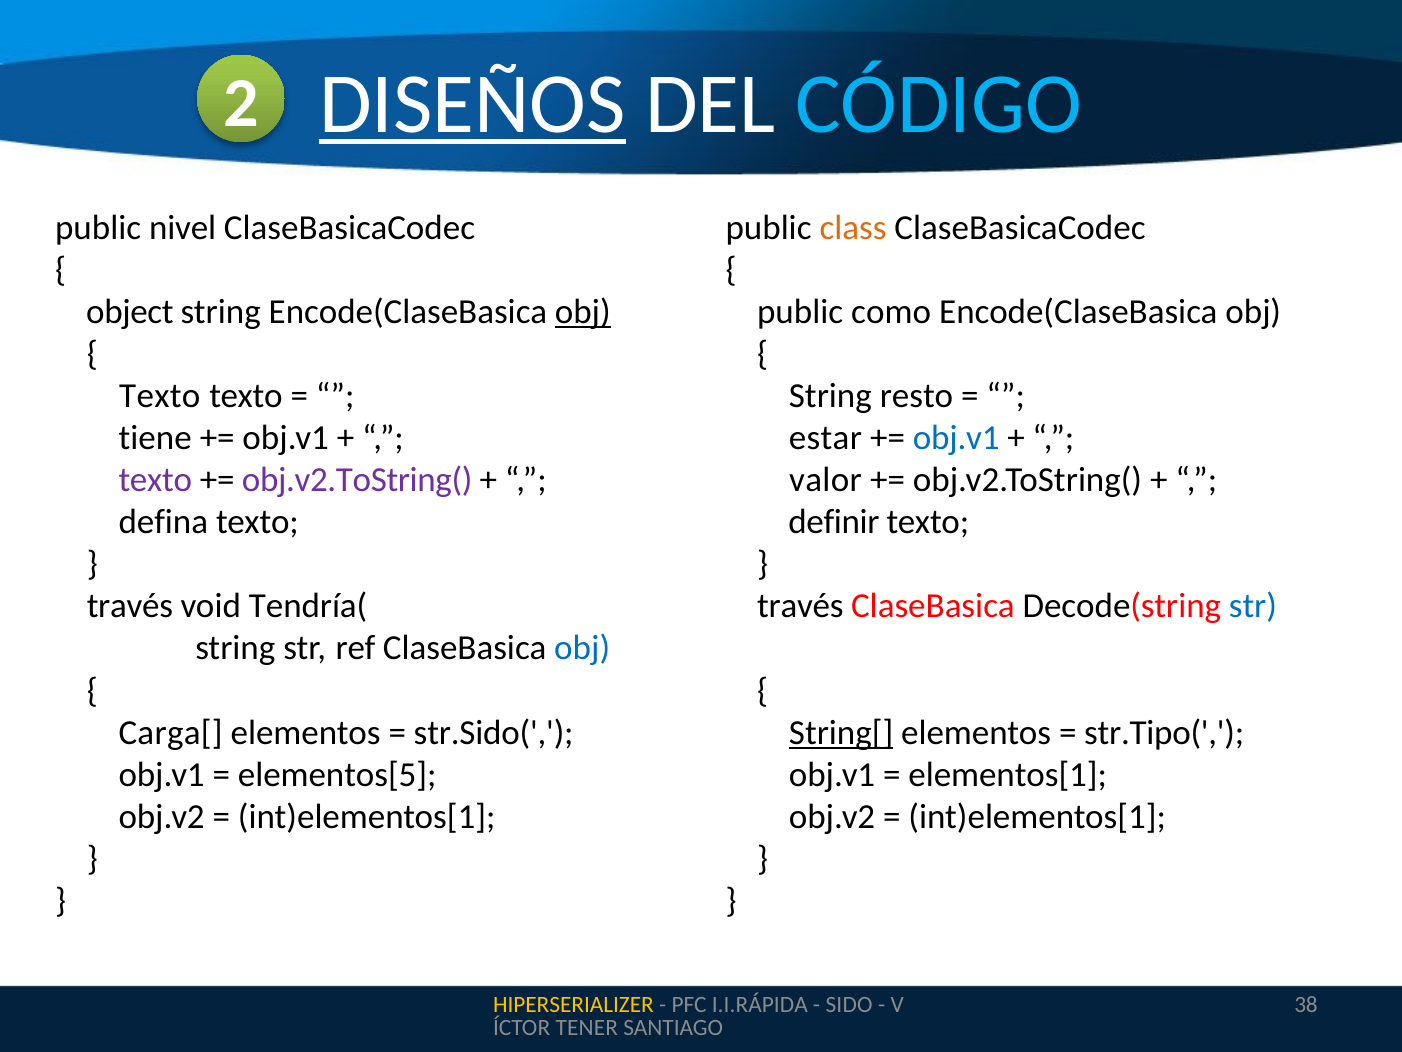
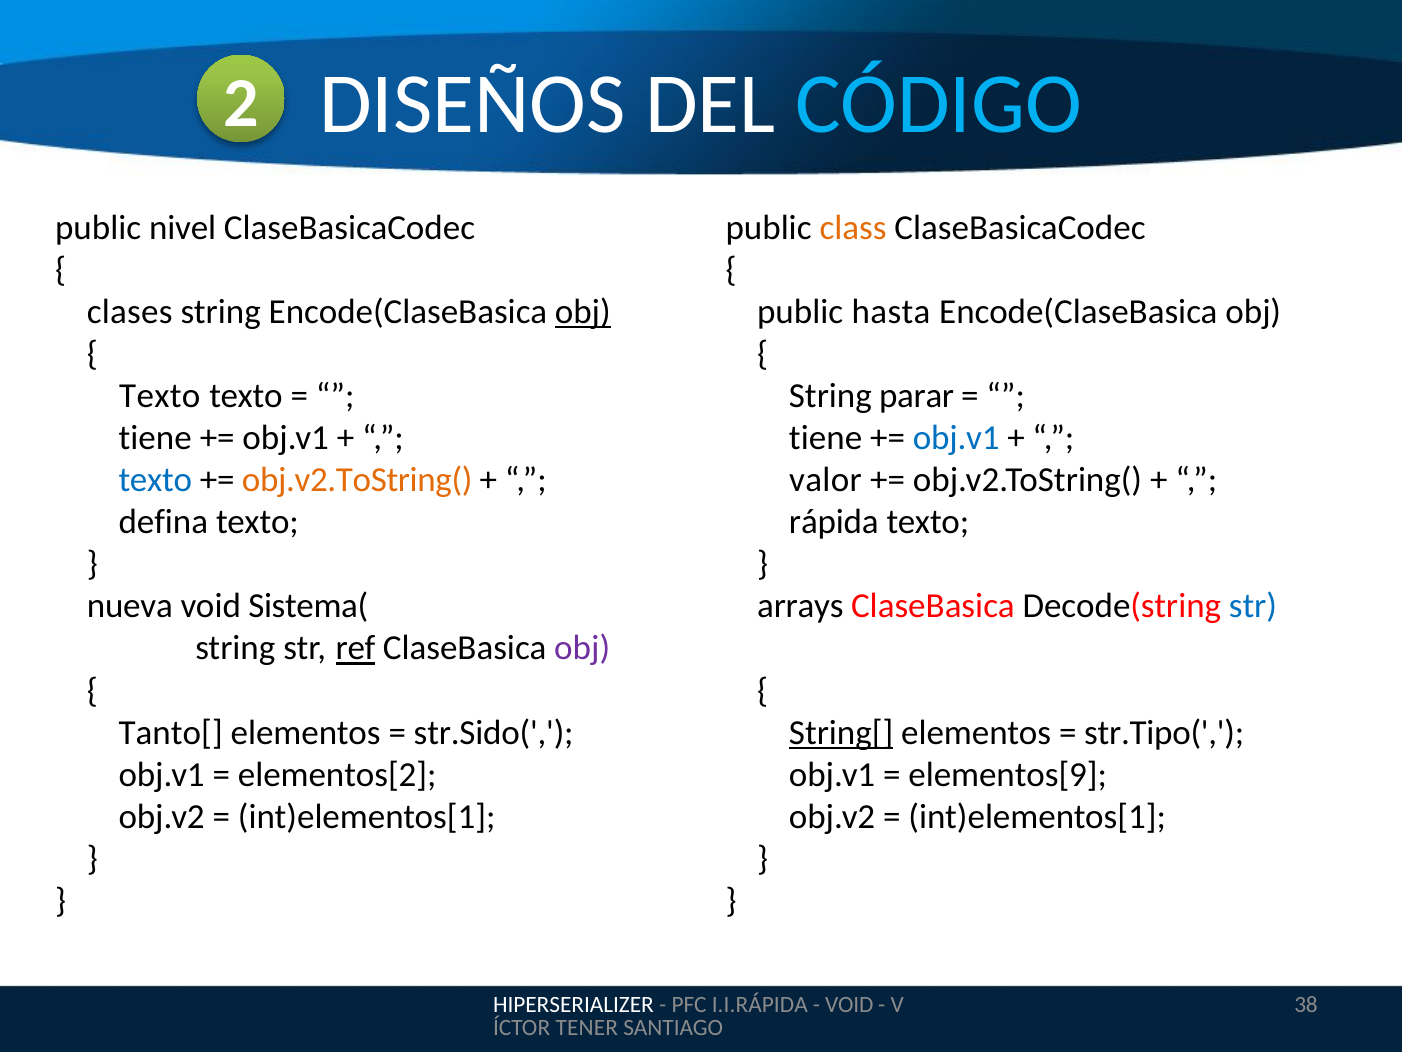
DISEÑOS underline: present -> none (472, 105)
object: object -> clases (130, 312)
como: como -> hasta (891, 312)
resto: resto -> parar (917, 396)
estar: estar -> tiene (826, 438)
texto colour: purple -> blue (155, 480)
obj.v2.ToString( colour: purple -> orange (357, 480)
definir: definir -> rápida (834, 522)
través: través -> nueva (130, 606)
Tendría(: Tendría( -> Sistema( (308, 606)
través: través -> arrays (800, 606)
ref underline: none -> present (355, 648)
obj colour: blue -> purple (582, 648)
Carga[: Carga[ -> Tanto[ (171, 732)
elementos[5: elementos[5 -> elementos[2 (337, 774)
elementos[1: elementos[1 -> elementos[9 (1008, 774)
HIPERSERIALIZER colour: yellow -> white (573, 1004)
SIDO: SIDO -> VOID (849, 1004)
